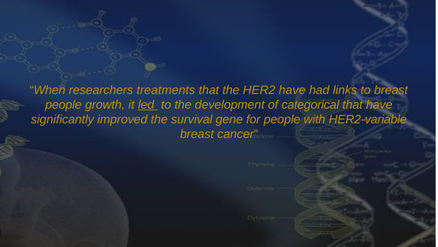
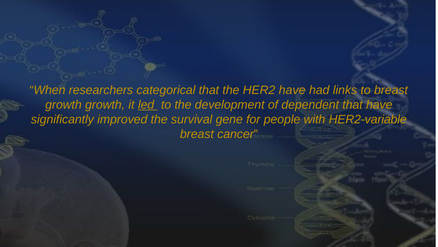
treatments: treatments -> categorical (166, 90)
people: people -> growth (63, 104)
categorical: categorical -> dependent (310, 104)
